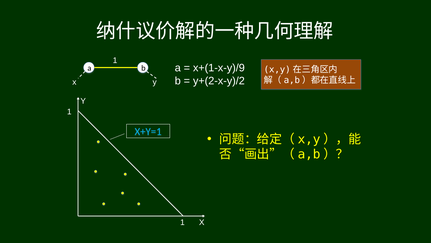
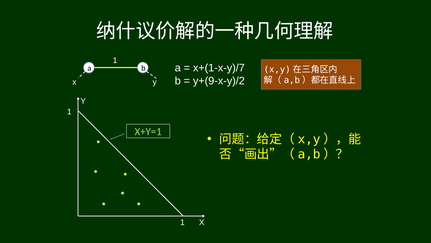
x+(1-x-y)/9: x+(1-x-y)/9 -> x+(1-x-y)/7 (219, 68)
y+(2-x-y)/2: y+(2-x-y)/2 -> y+(9-x-y)/2 (219, 81)
X+Y=1 colour: light blue -> light green (148, 131)
